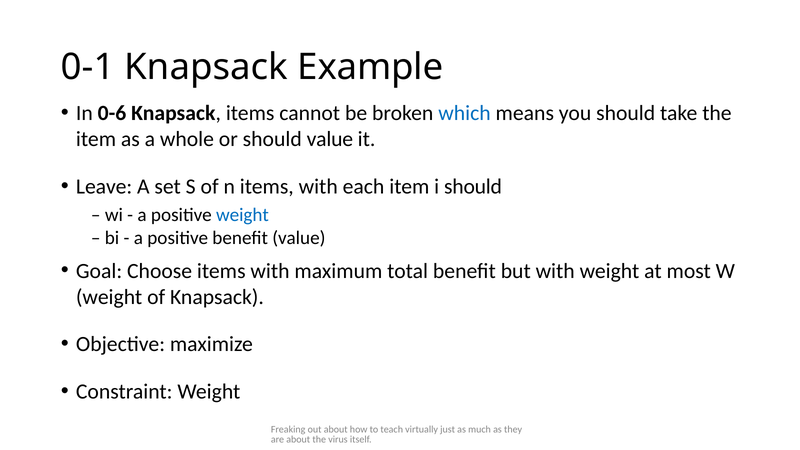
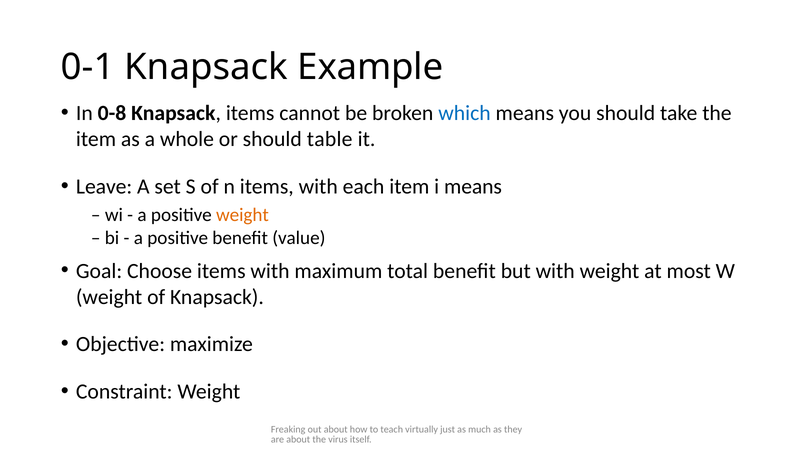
0-6: 0-6 -> 0-8 (112, 113)
should value: value -> table (330, 139)
i should: should -> means (473, 186)
weight colour: blue -> orange (242, 215)
